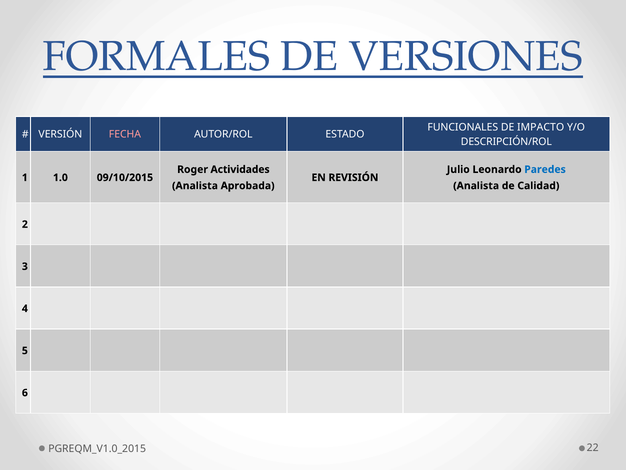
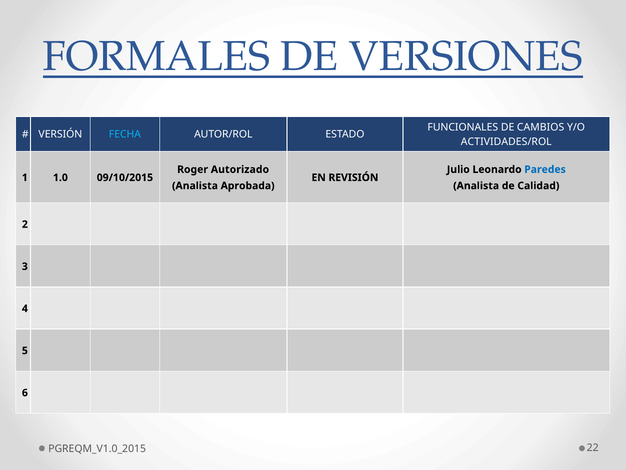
IMPACTO: IMPACTO -> CAMBIOS (541, 127)
FECHA colour: pink -> light blue (125, 134)
DESCRIPCIÓN/ROL: DESCRIPCIÓN/ROL -> ACTIVIDADES/ROL (506, 141)
Actividades: Actividades -> Autorizado (240, 169)
